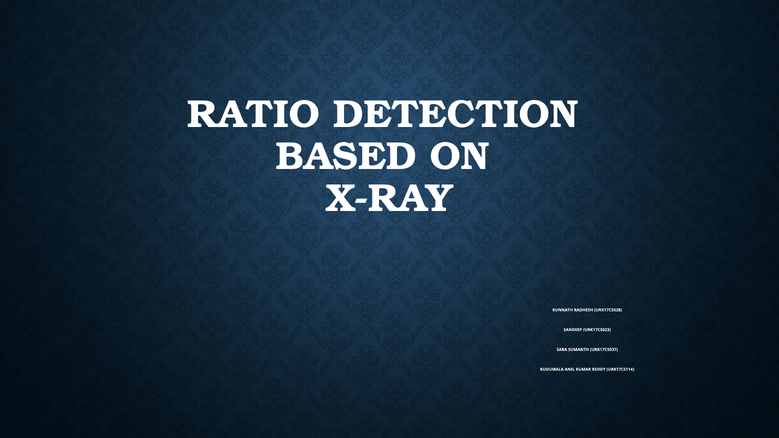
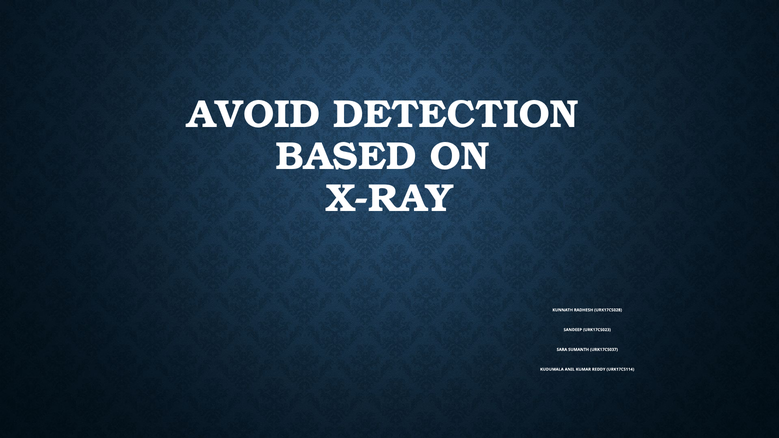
RATIO: RATIO -> AVOID (254, 114)
